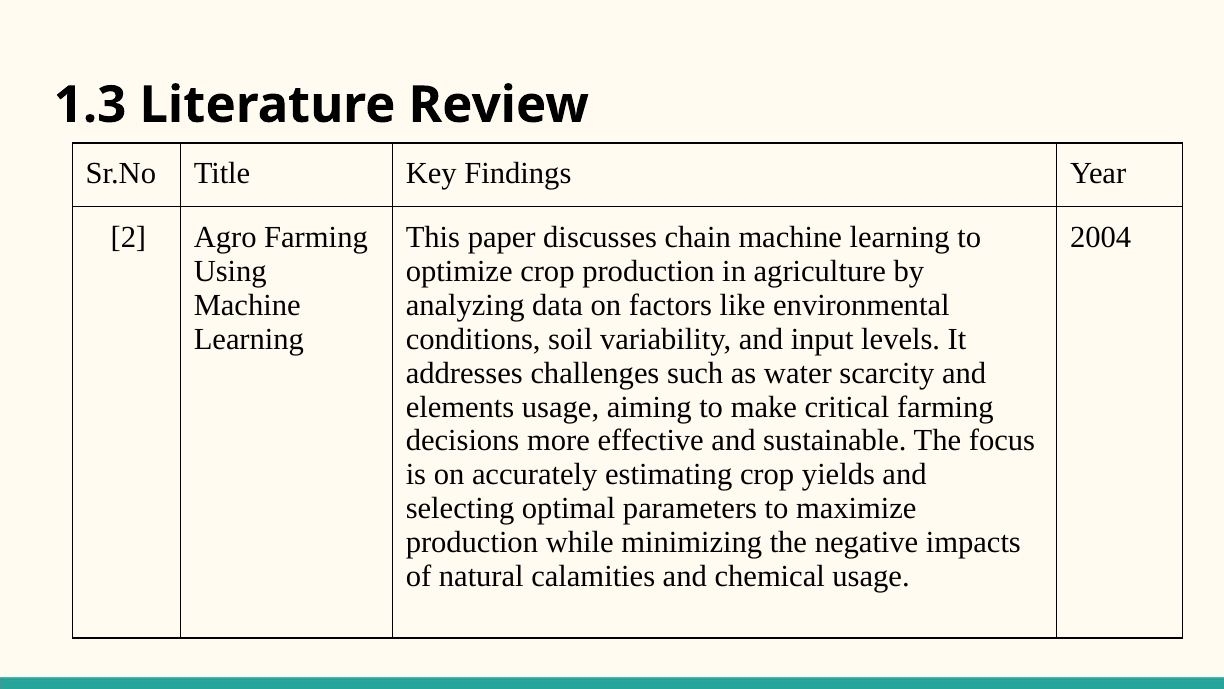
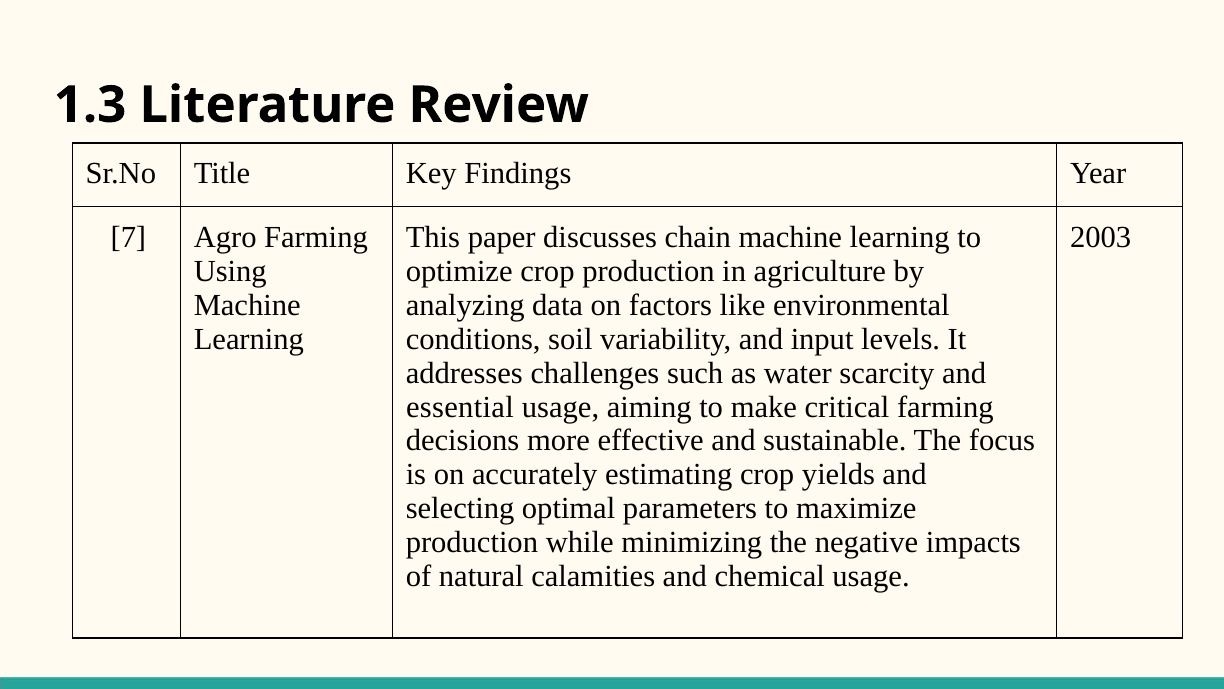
2: 2 -> 7 (128, 237)
2004: 2004 -> 2003 (1101, 237)
elements: elements -> essential (460, 407)
